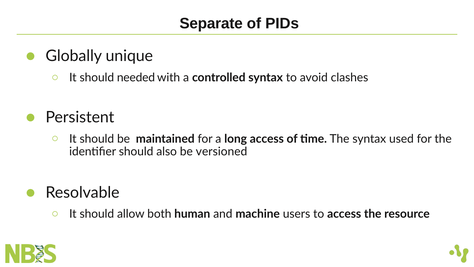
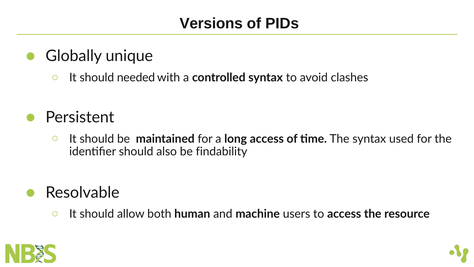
Separate: Separate -> Versions (211, 24)
versioned: versioned -> findability (222, 151)
